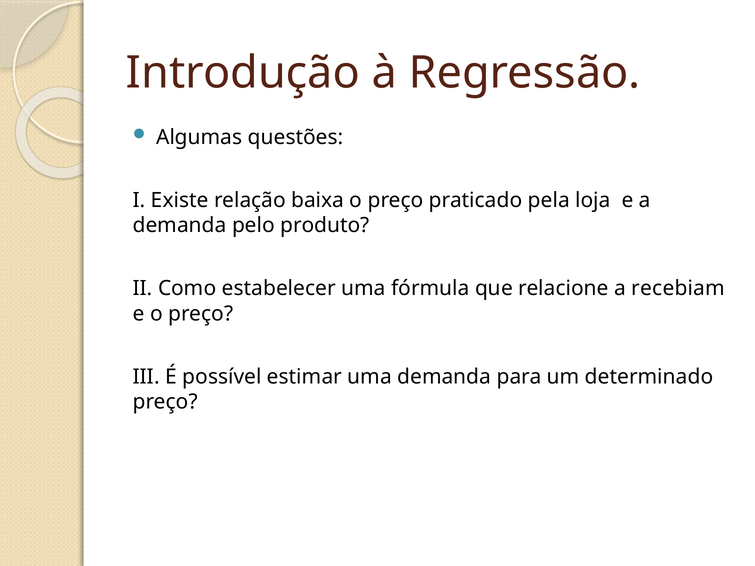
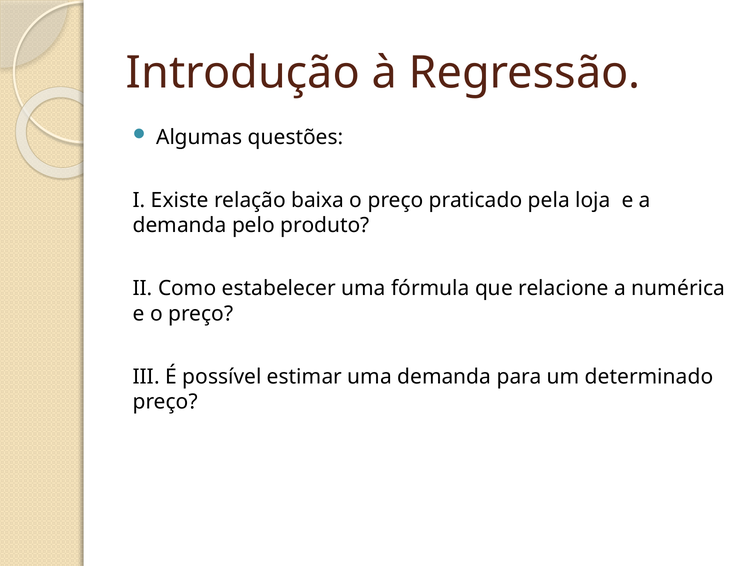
recebiam: recebiam -> numérica (678, 289)
